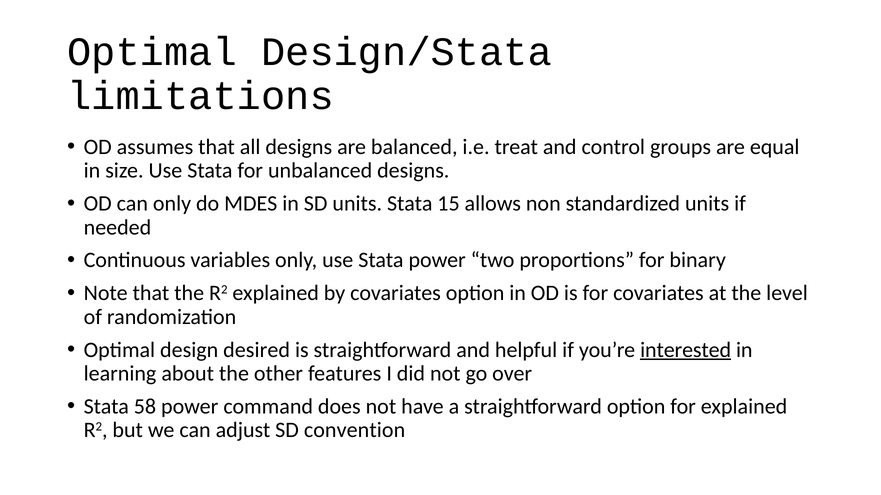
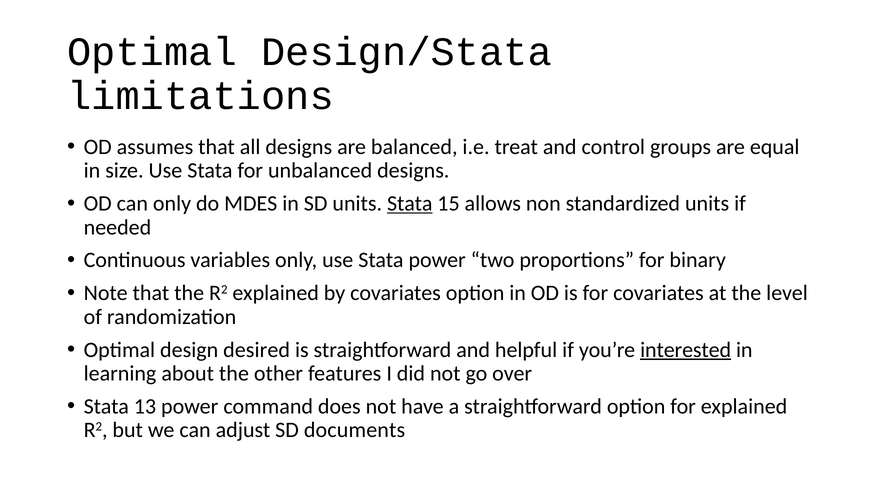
Stata underline: none -> present (410, 204)
58: 58 -> 13 (145, 407)
convention: convention -> documents (355, 431)
